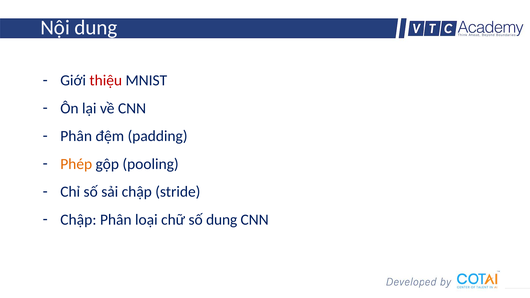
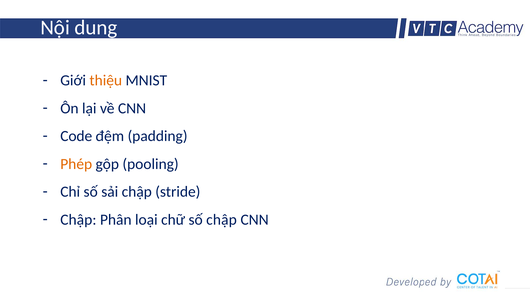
thiệu colour: red -> orange (106, 80)
Phân: Phân -> Code (76, 136)
số dung: dung -> chập (222, 220)
